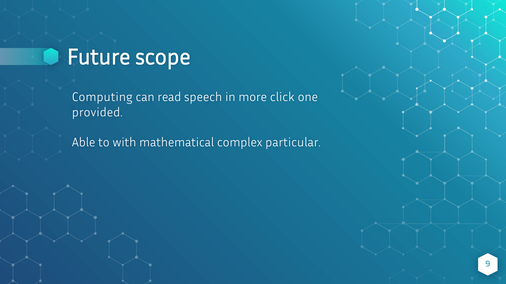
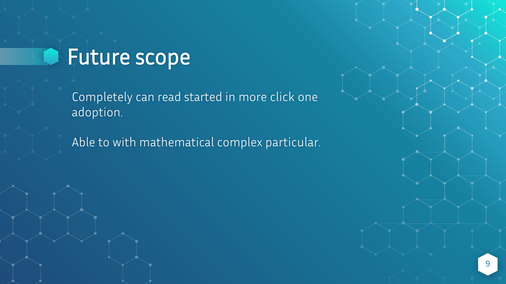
Computing: Computing -> Completely (102, 97)
speech: speech -> started (203, 97)
provided: provided -> adoption (97, 112)
